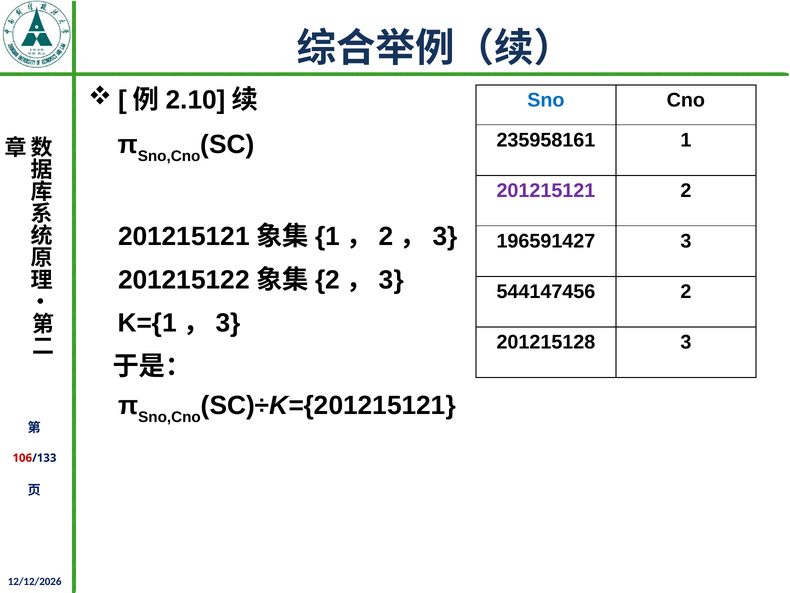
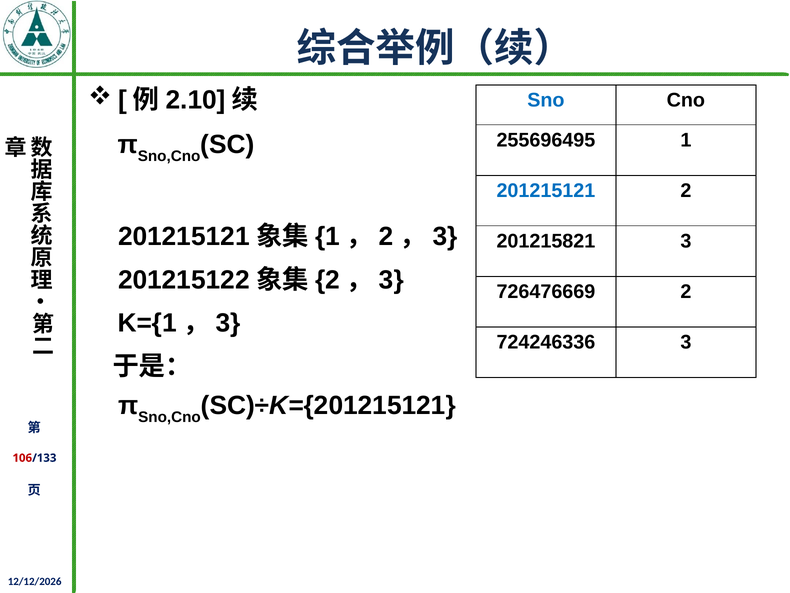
235958161: 235958161 -> 255696495 (546, 140)
201215121 colour: purple -> blue (546, 191)
196591427: 196591427 -> 201215821 (546, 241)
544147456: 544147456 -> 726476669 (546, 292)
201215128: 201215128 -> 724246336 (546, 342)
